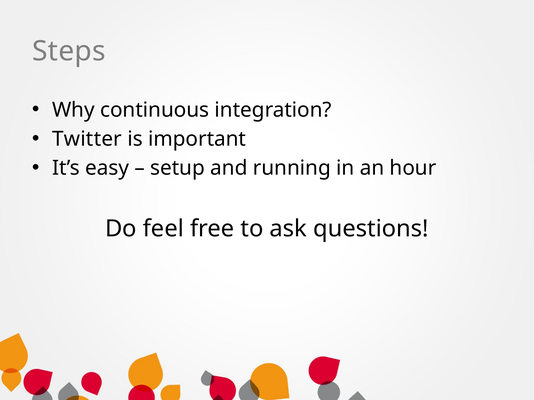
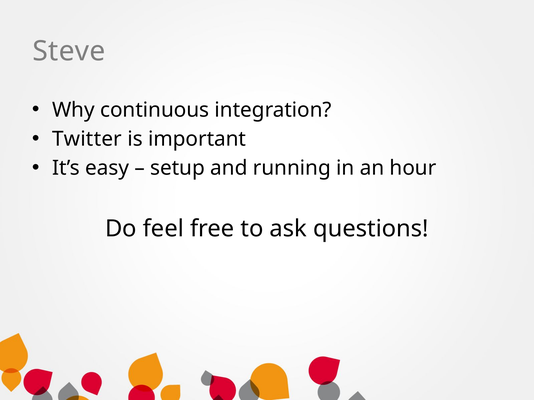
Steps: Steps -> Steve (69, 51)
